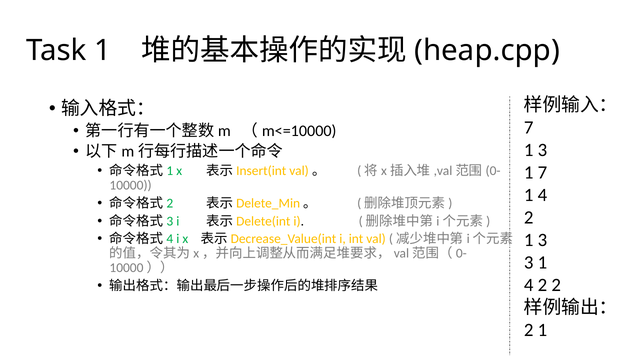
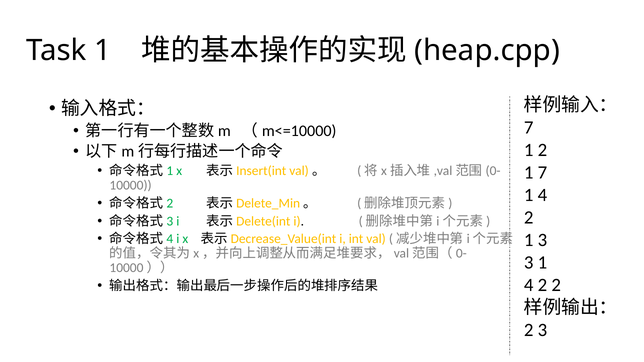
3: 3 -> 2 (542, 150)
1: 1 -> 3 (542, 330)
